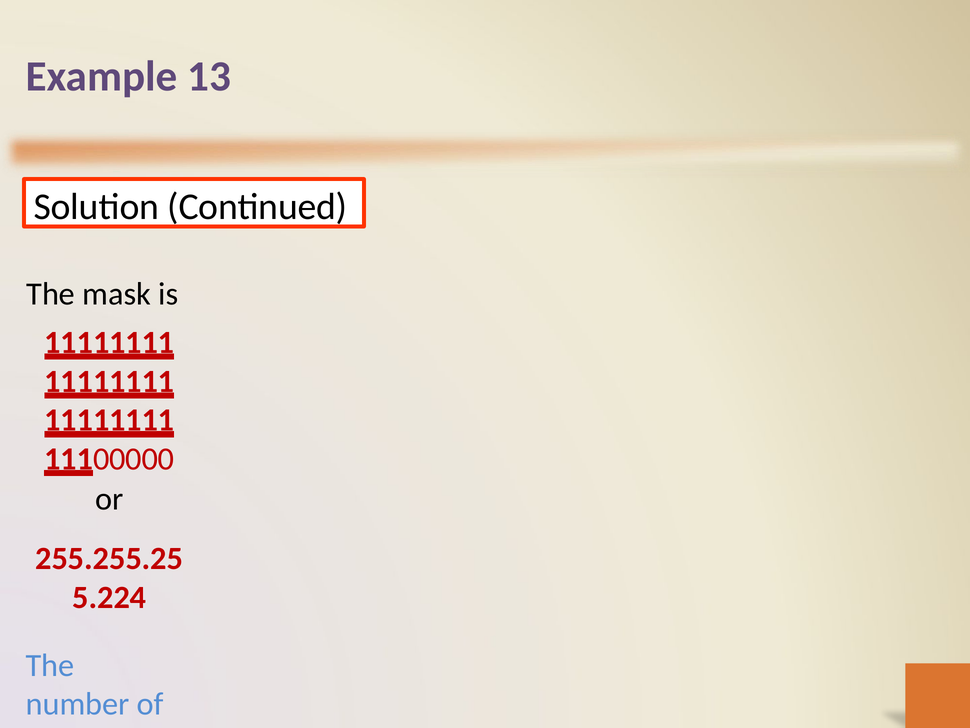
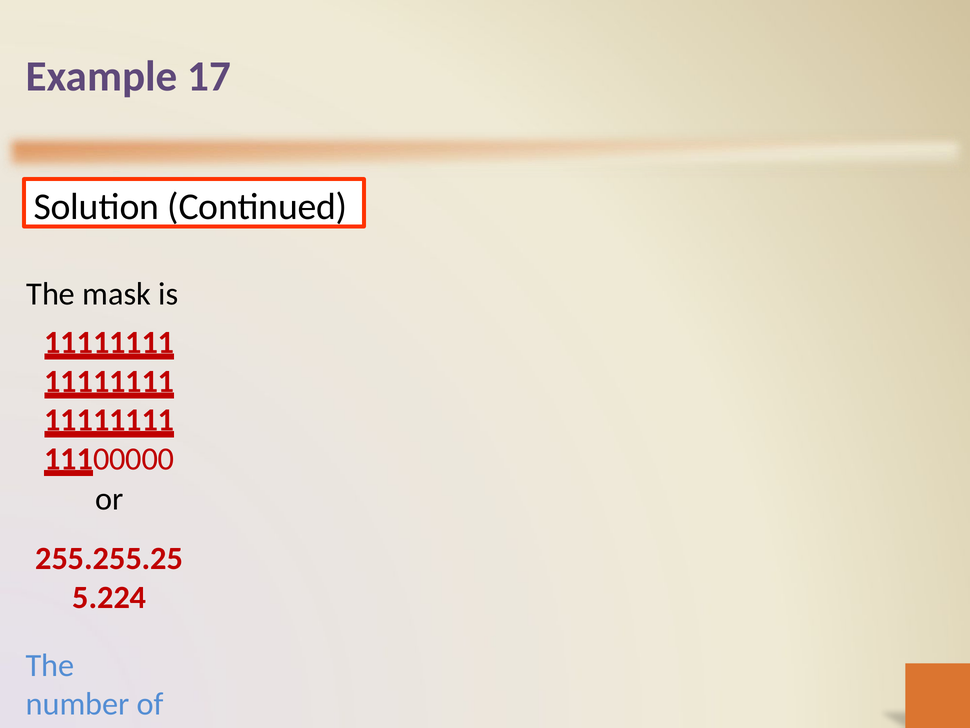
13: 13 -> 17 (209, 76)
